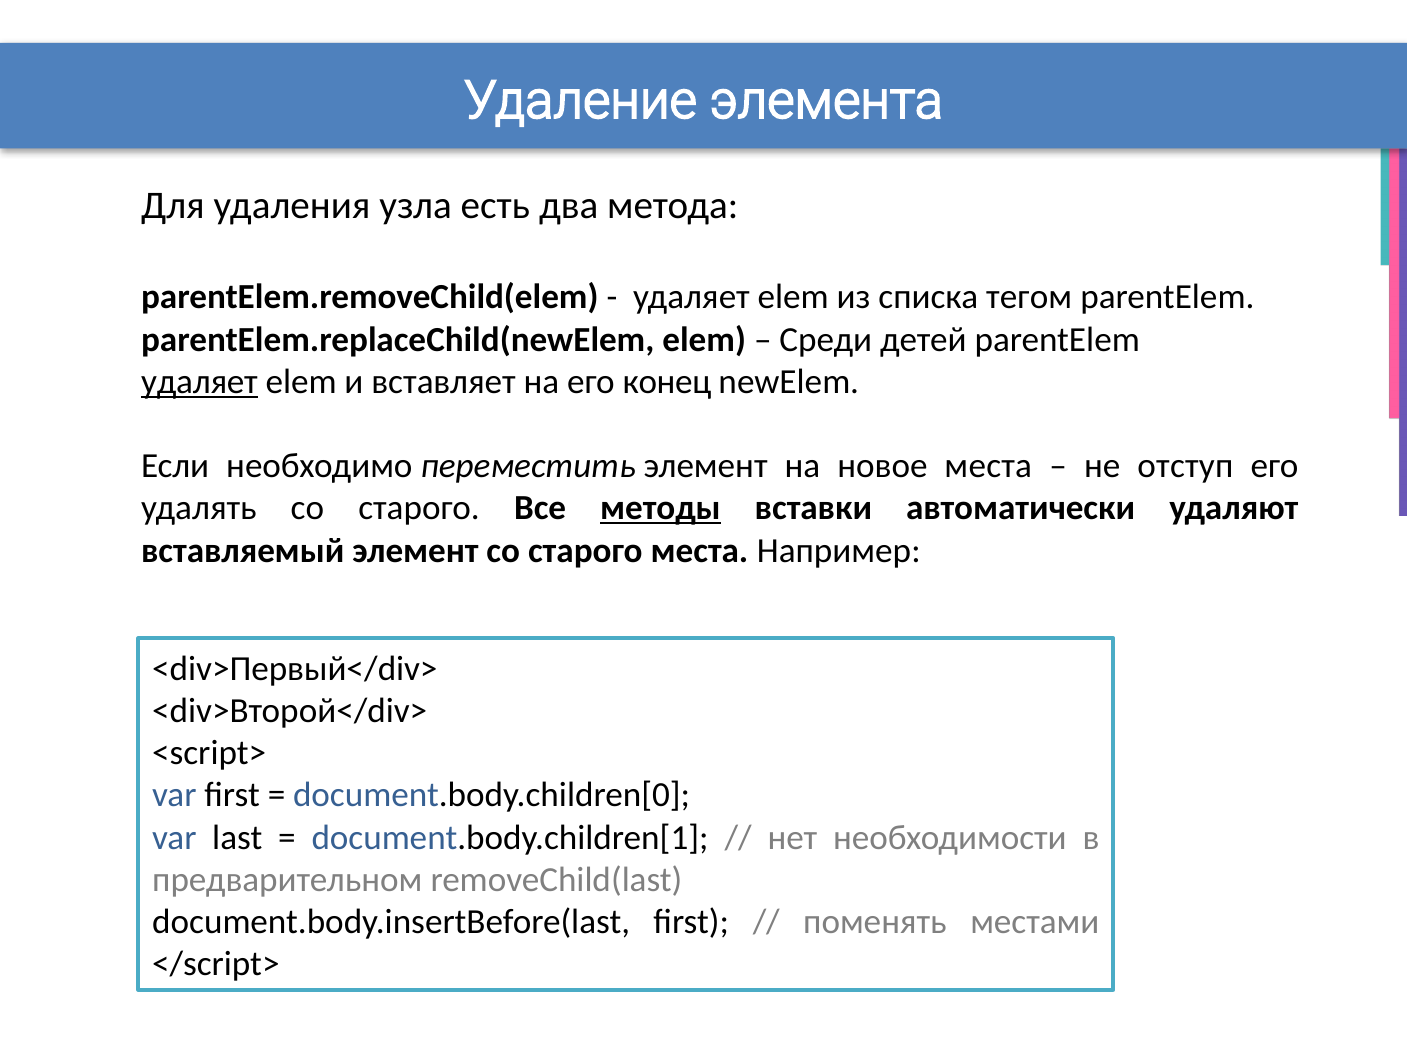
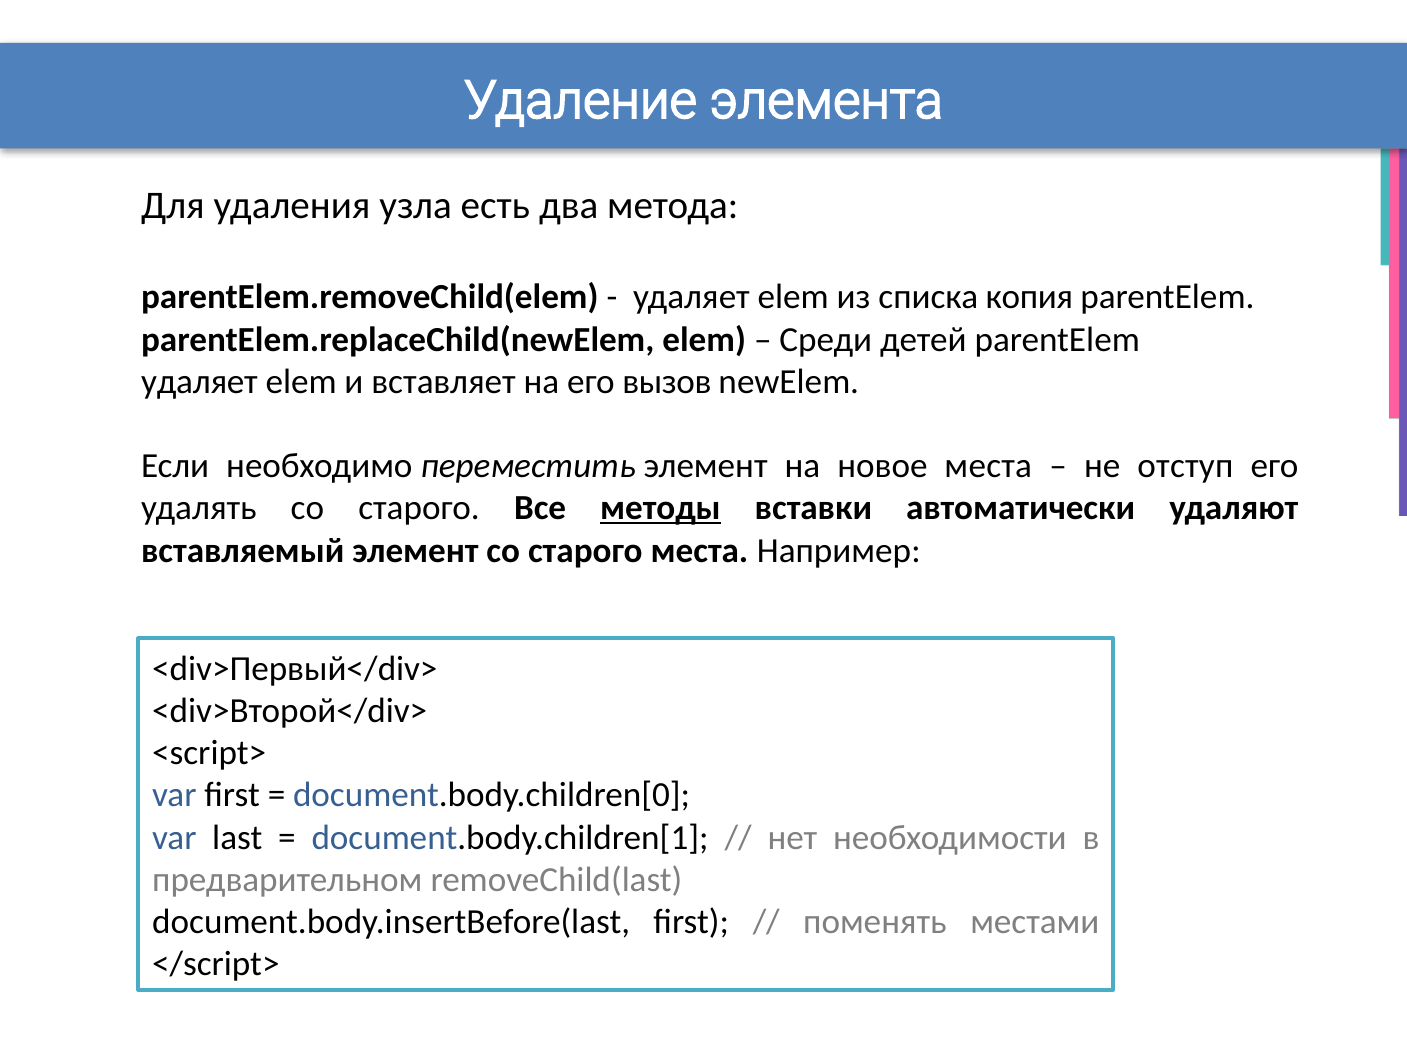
тегом: тегом -> копия (1029, 297)
удаляет underline: present -> none (199, 382)
конец: конец -> вызов (667, 382)
